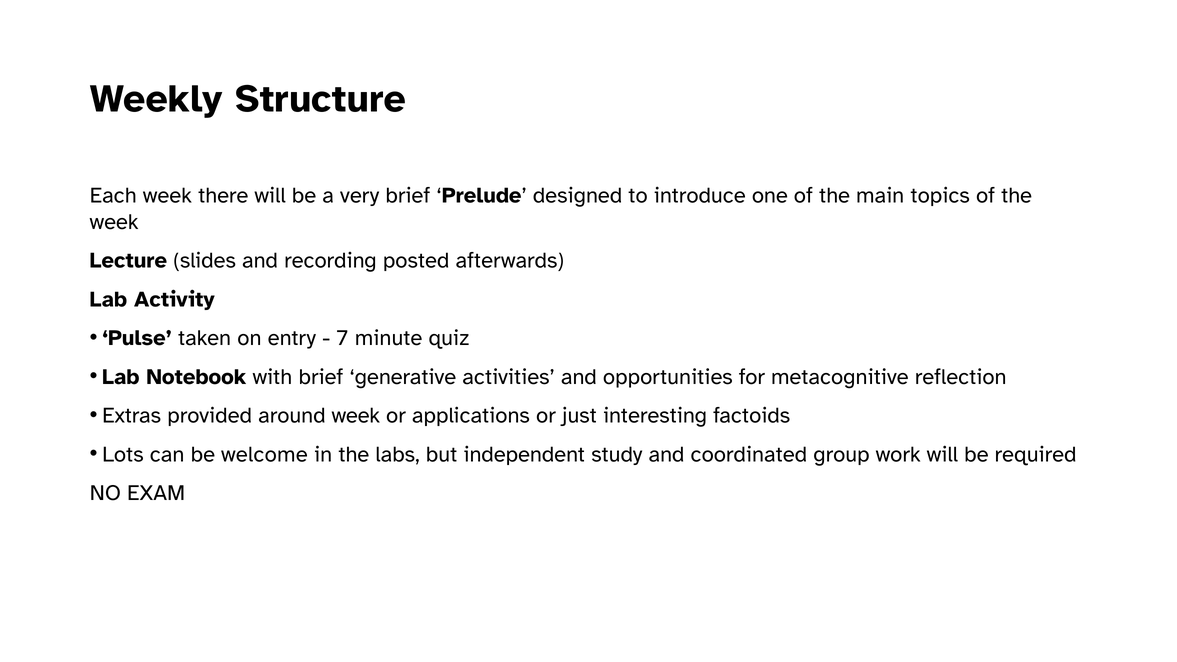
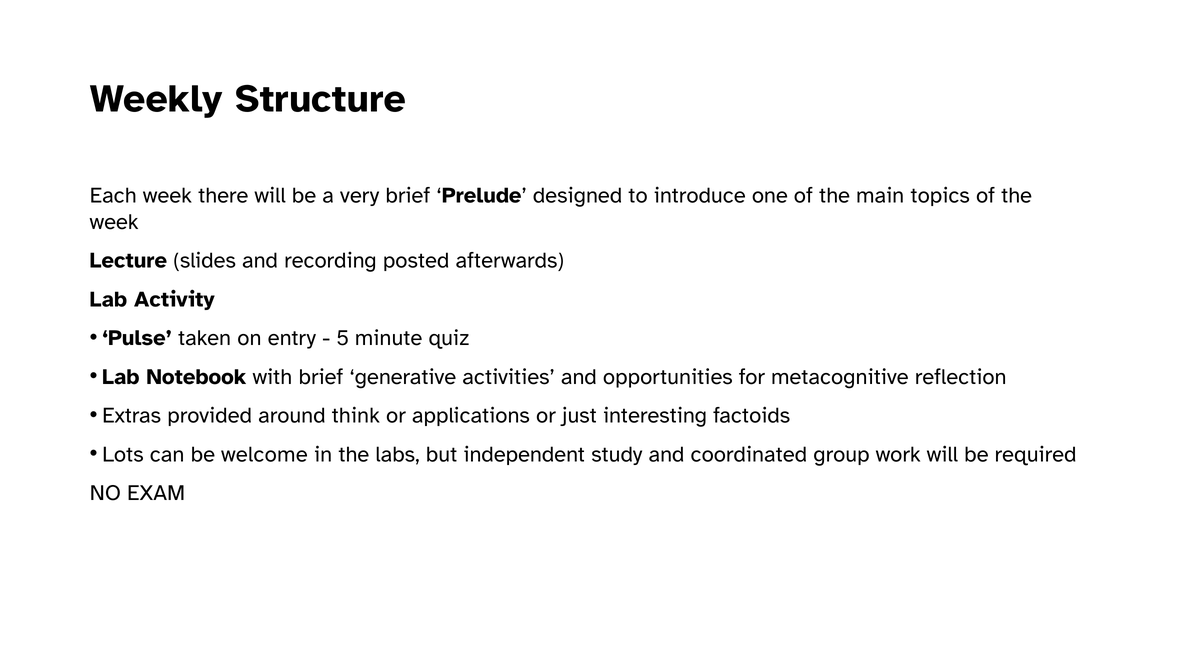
7: 7 -> 5 (343, 338)
around week: week -> think (356, 416)
